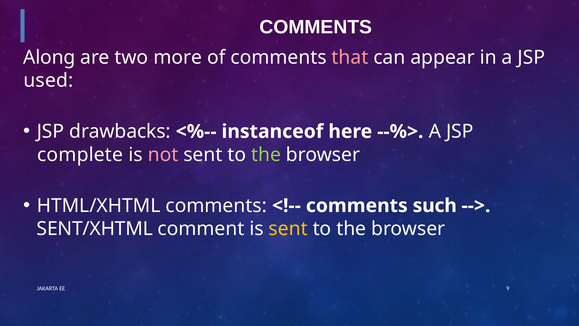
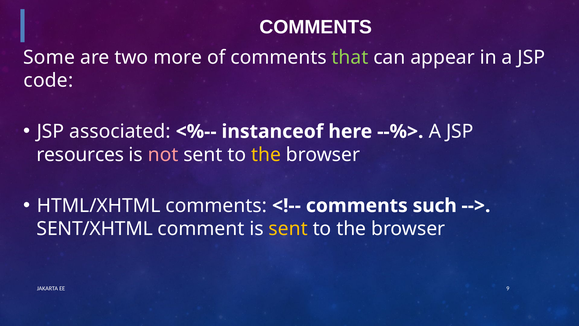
Along: Along -> Some (49, 57)
that colour: pink -> light green (350, 57)
used: used -> code (48, 80)
drawbacks: drawbacks -> associated (120, 131)
complete: complete -> resources (80, 155)
the colour: light green -> yellow (266, 155)
